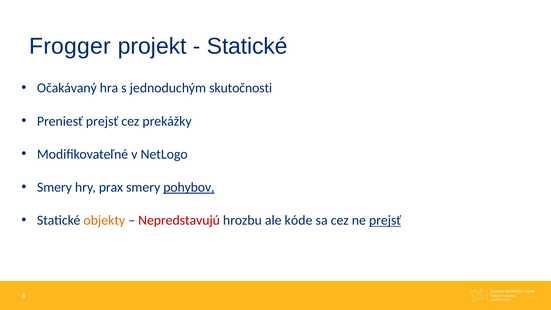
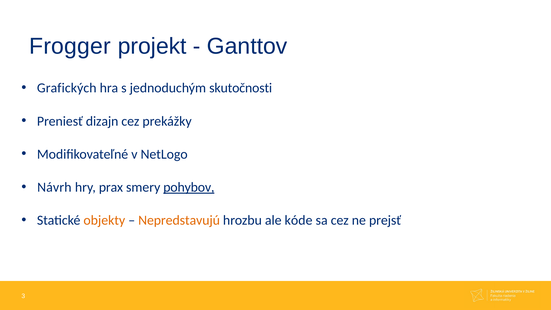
Statické: Statické -> Ganttov (247, 46)
Očakávaný: Očakávaný -> Grafických (67, 88)
Preniesť prejsť: prejsť -> dizajn (102, 121)
Smery: Smery -> Návrh (54, 187)
Nepredstavujú colour: red -> orange (179, 220)
prejsť underline: present -> none (385, 220)
